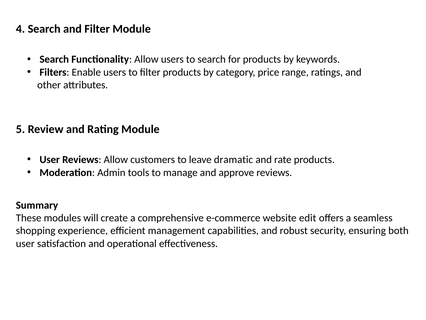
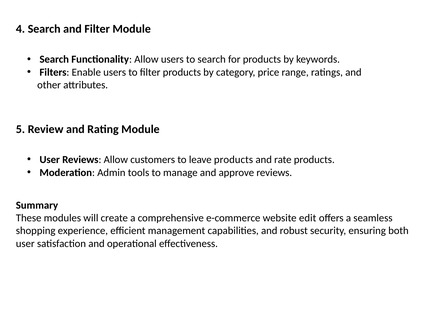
leave dramatic: dramatic -> products (234, 159)
